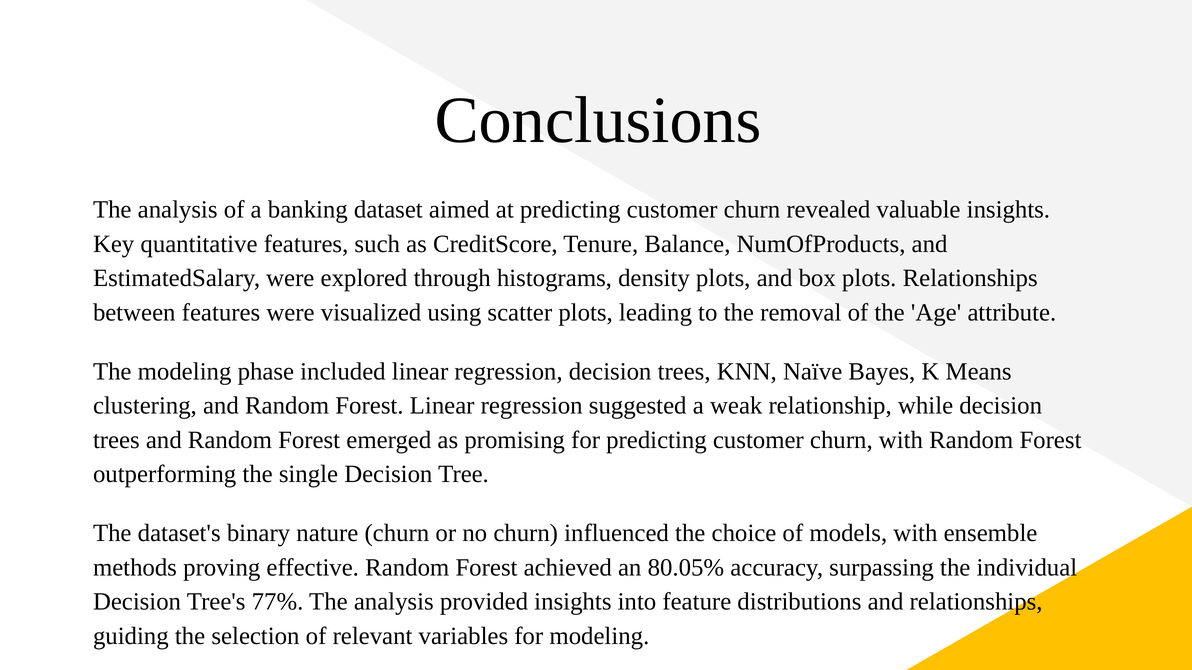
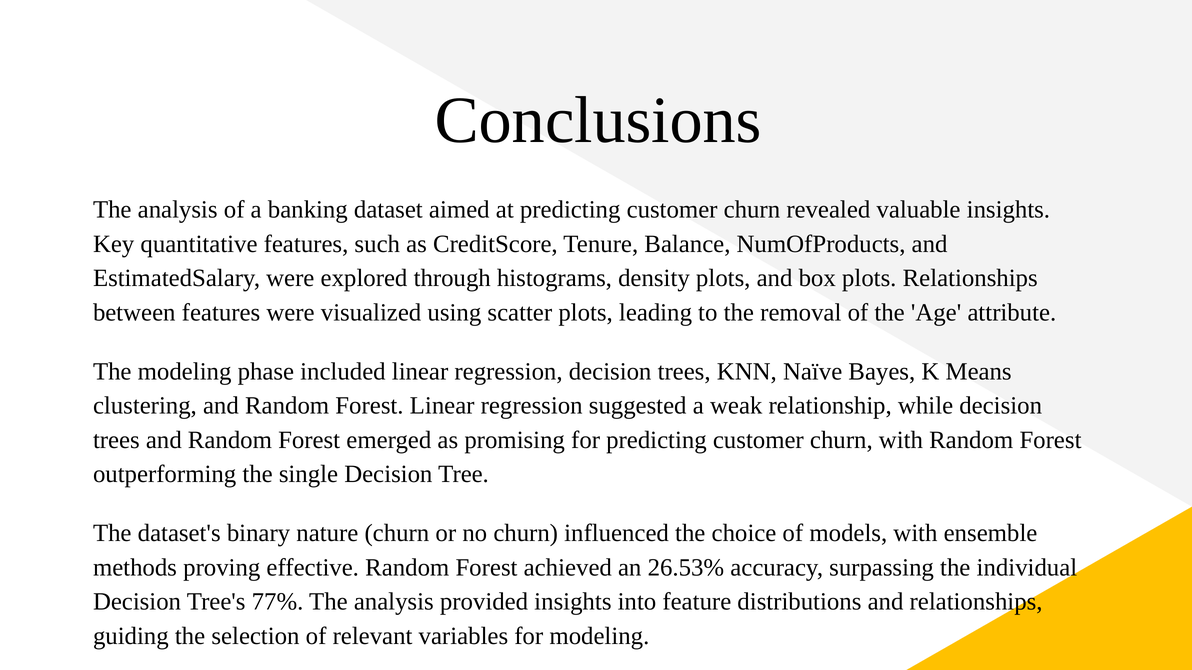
80.05%: 80.05% -> 26.53% (686, 568)
